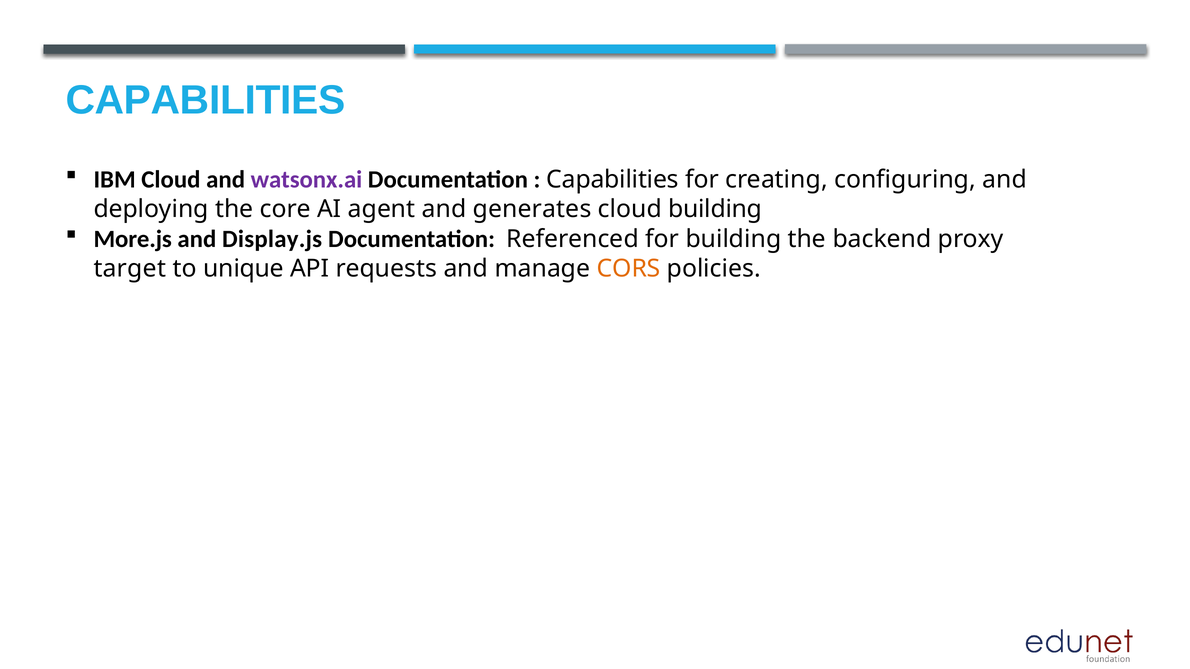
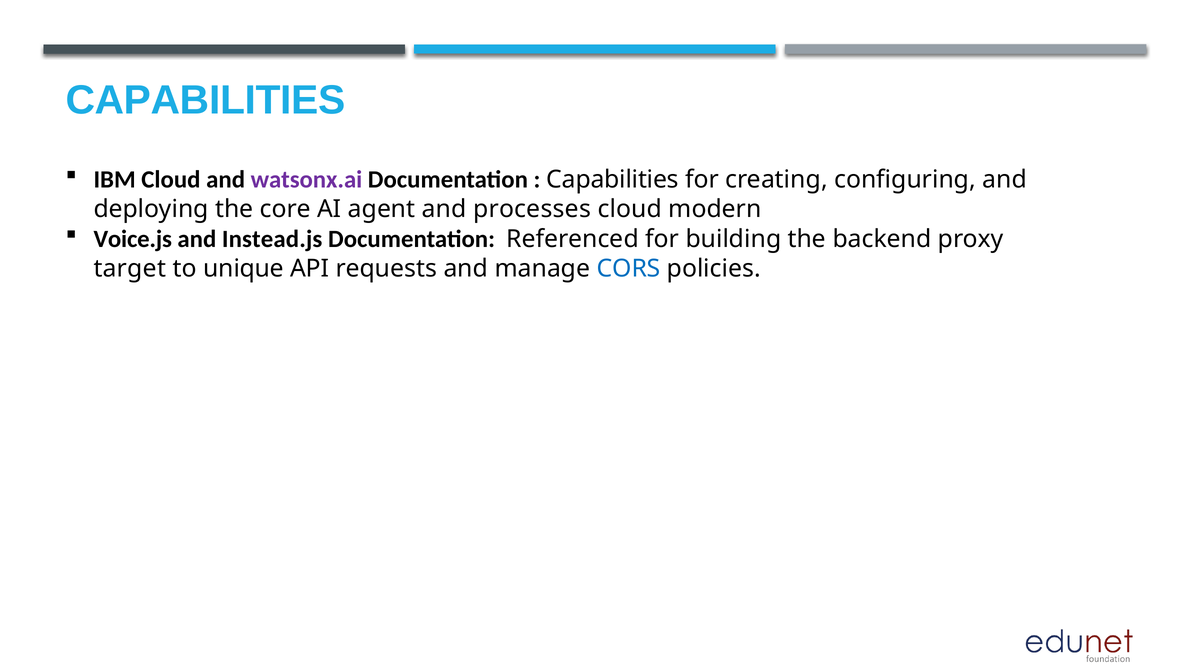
generates: generates -> processes (532, 209)
cloud building: building -> modern (715, 209)
More.js: More.js -> Voice.js (133, 239)
Display.js: Display.js -> Instead.js (272, 239)
CORS colour: orange -> blue (629, 269)
